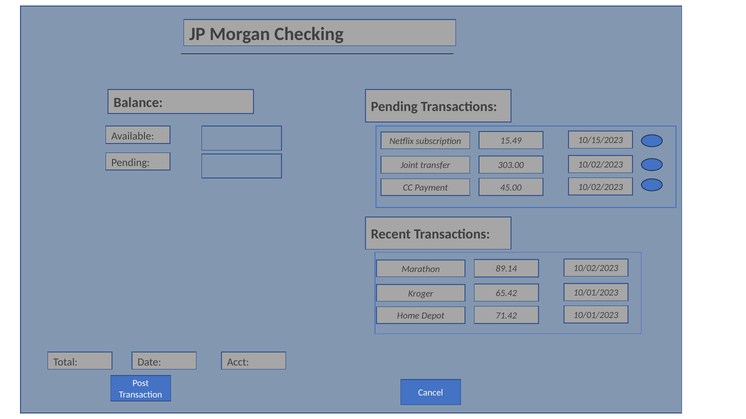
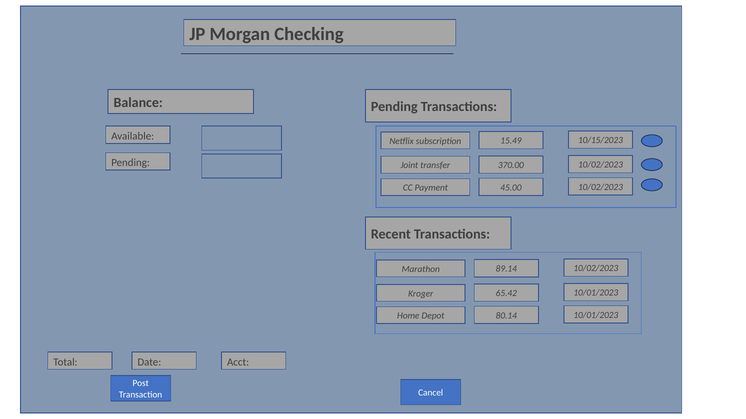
303.00: 303.00 -> 370.00 (511, 165)
71.42: 71.42 -> 80.14 (506, 316)
